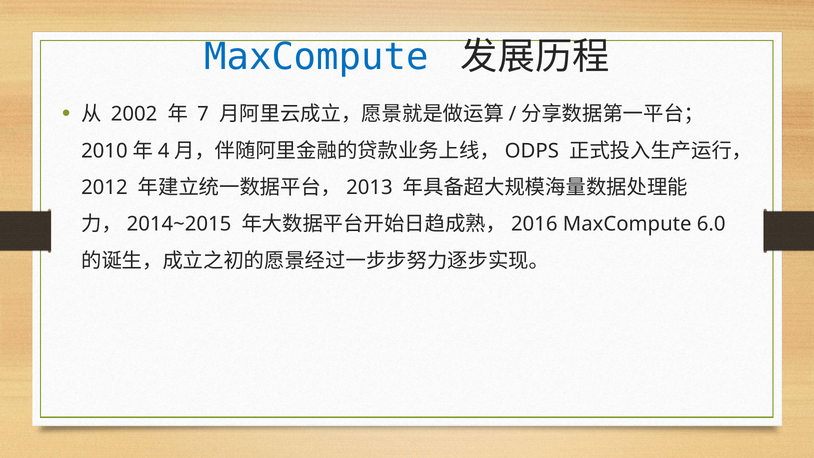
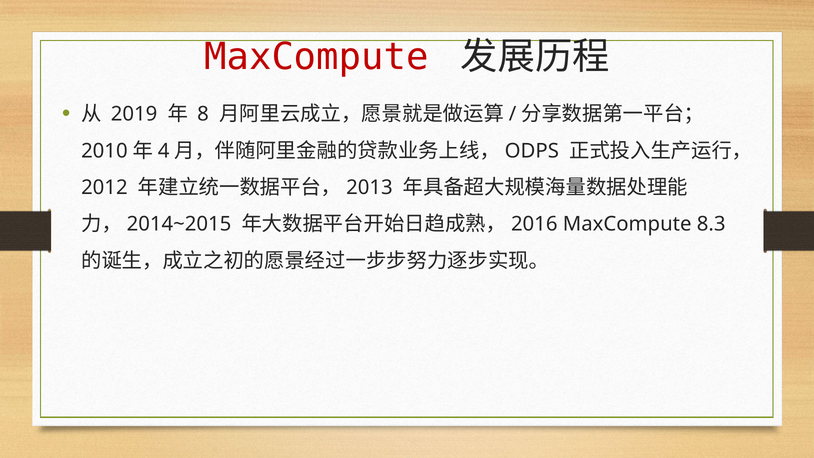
MaxCompute colour: blue -> red (316, 57)
2002: 2002 -> 2019 (134, 114)
7: 7 -> 8 (203, 114)
6.0: 6.0 -> 8.3 (711, 224)
